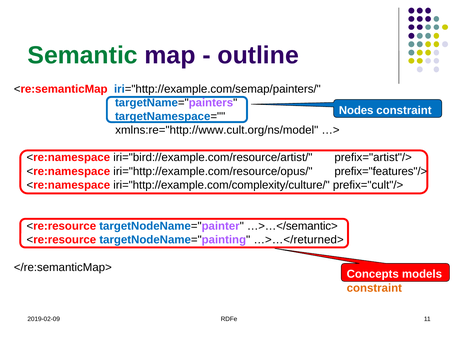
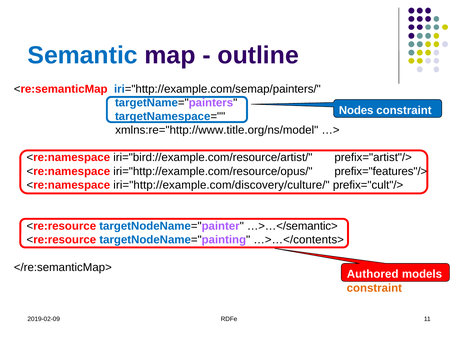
Semantic colour: green -> blue (83, 56)
xmlns:re="http://www.cult.org/ns/model: xmlns:re="http://www.cult.org/ns/model -> xmlns:re="http://www.title.org/ns/model (217, 130)
iri="http://example.com/complexity/culture/: iri="http://example.com/complexity/culture/ -> iri="http://example.com/discovery/culture/ (221, 185)
…>…</returned>: …>…</returned> -> …>…</contents> (299, 240)
Concepts: Concepts -> Authored (373, 275)
